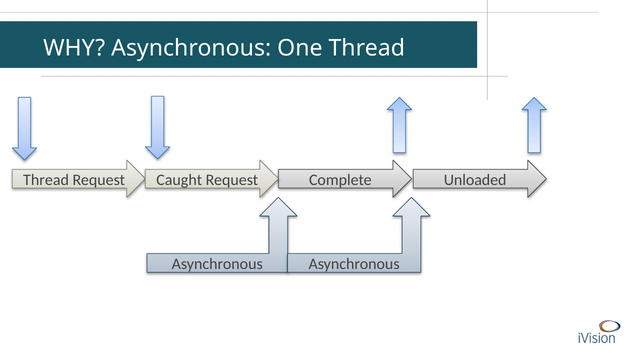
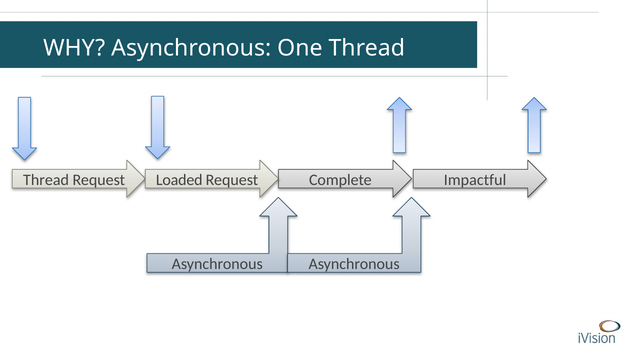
Caught: Caught -> Loaded (179, 180)
Unloaded: Unloaded -> Impactful (475, 180)
